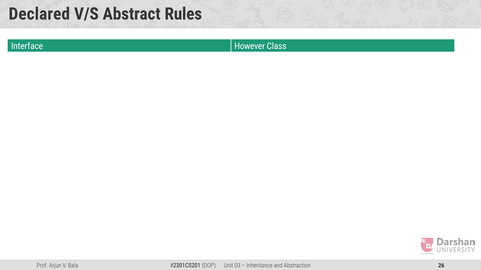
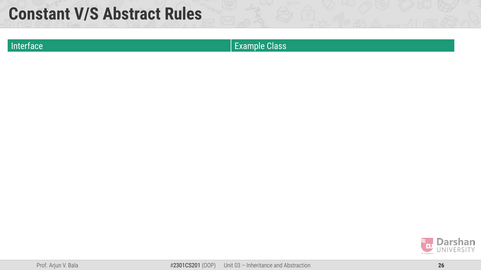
Declared: Declared -> Constant (39, 14)
However: However -> Example (250, 46)
